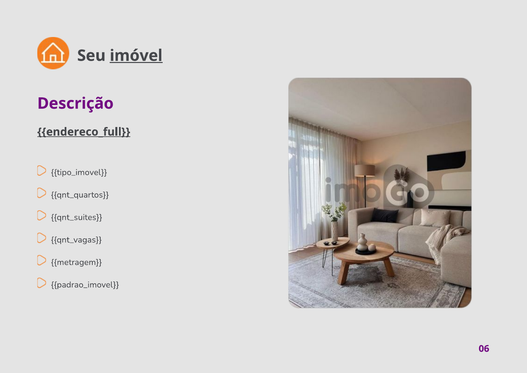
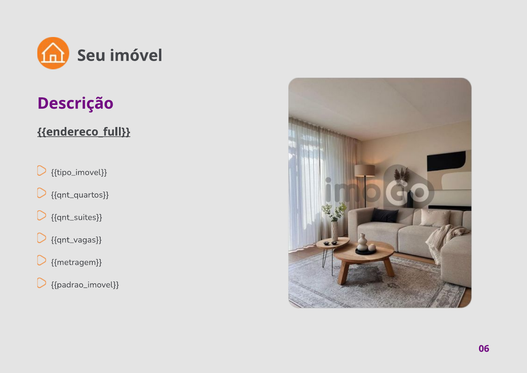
imóvel underline: present -> none (136, 56)
